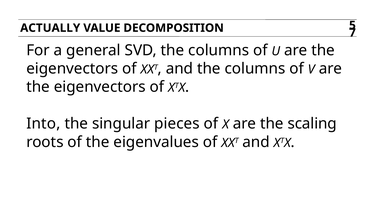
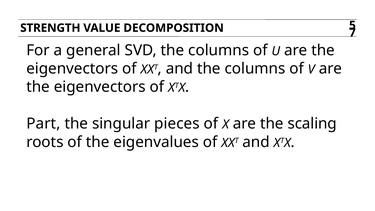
ACTUALLY: ACTUALLY -> STRENGTH (50, 28)
Into: Into -> Part (43, 123)
